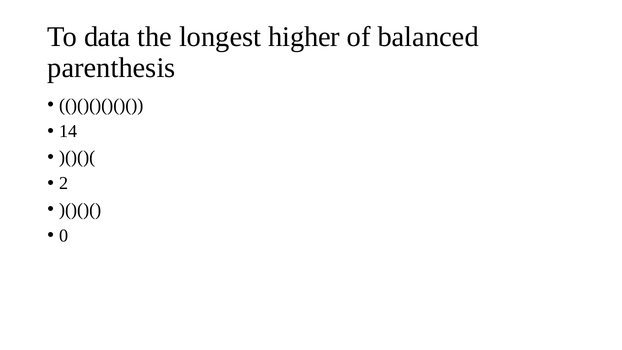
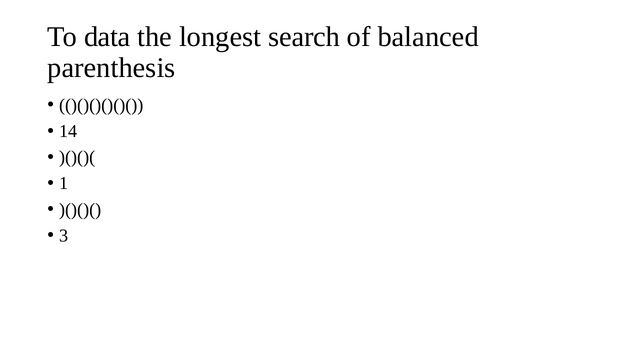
higher: higher -> search (304, 37)
2: 2 -> 1 (64, 183)
0: 0 -> 3 (64, 236)
